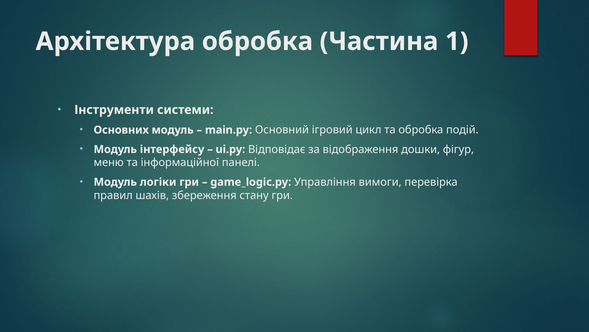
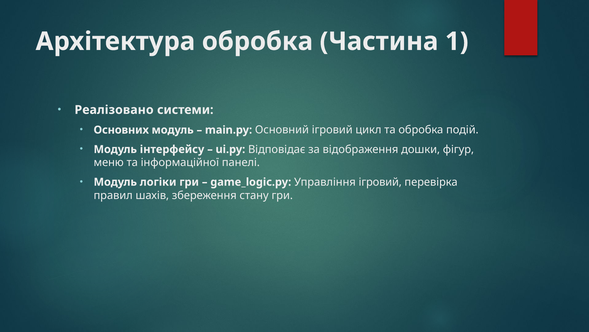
Інструменти: Інструменти -> Реалізовано (114, 110)
Управління вимоги: вимоги -> ігровий (380, 182)
